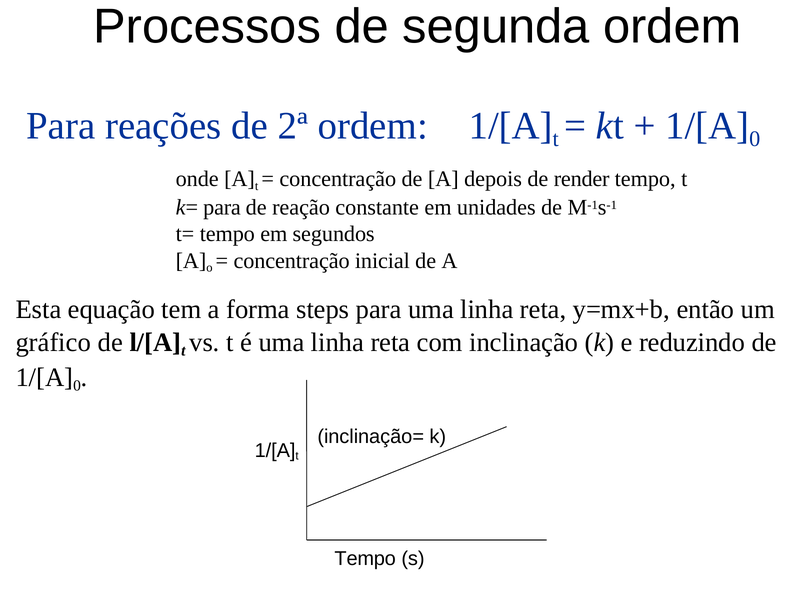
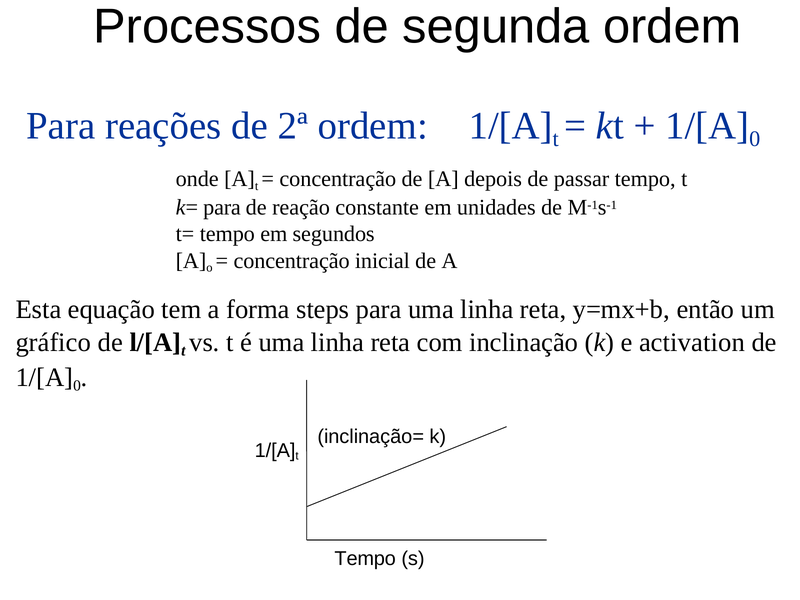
render: render -> passar (582, 179)
reduzindo: reduzindo -> activation (692, 342)
